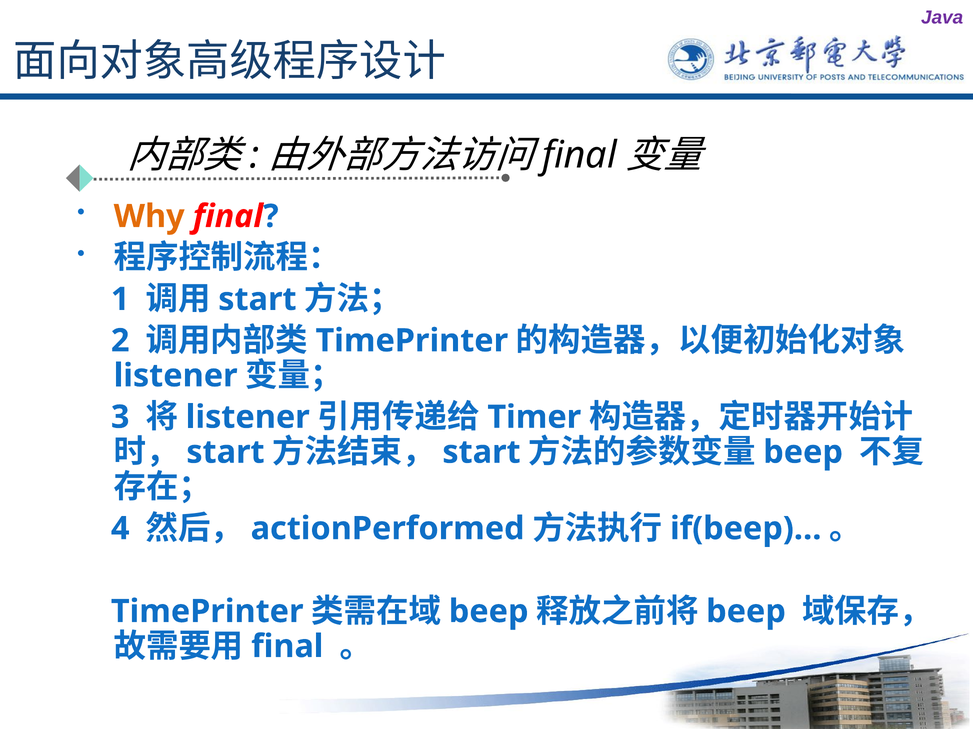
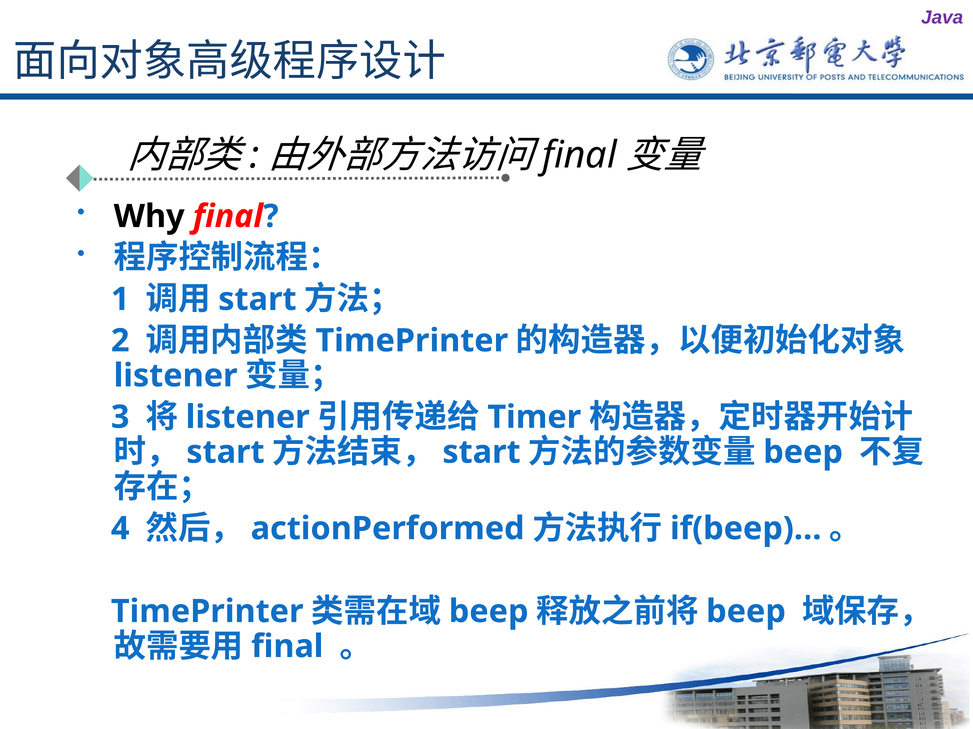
Why colour: orange -> black (149, 217)
